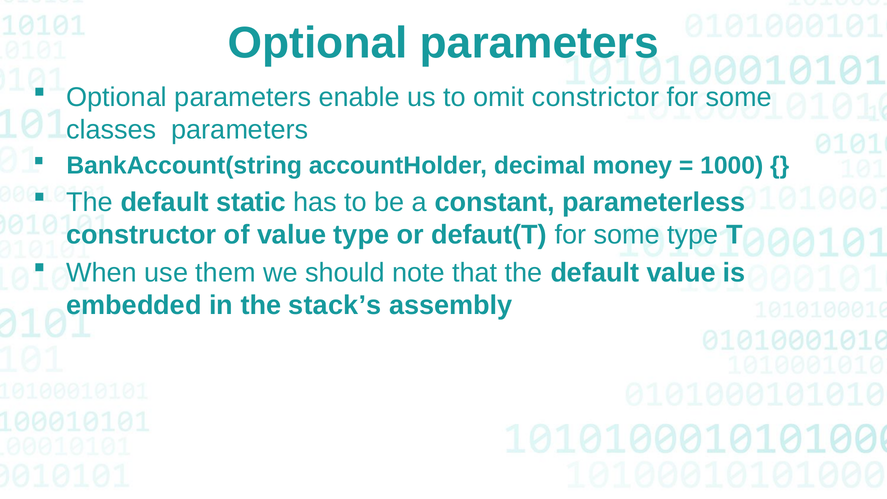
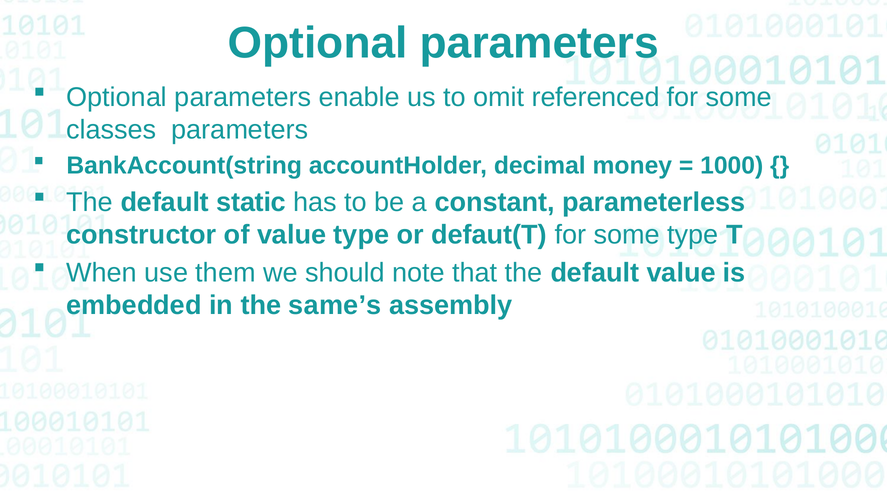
constrictor: constrictor -> referenced (596, 97)
stack’s: stack’s -> same’s (335, 305)
